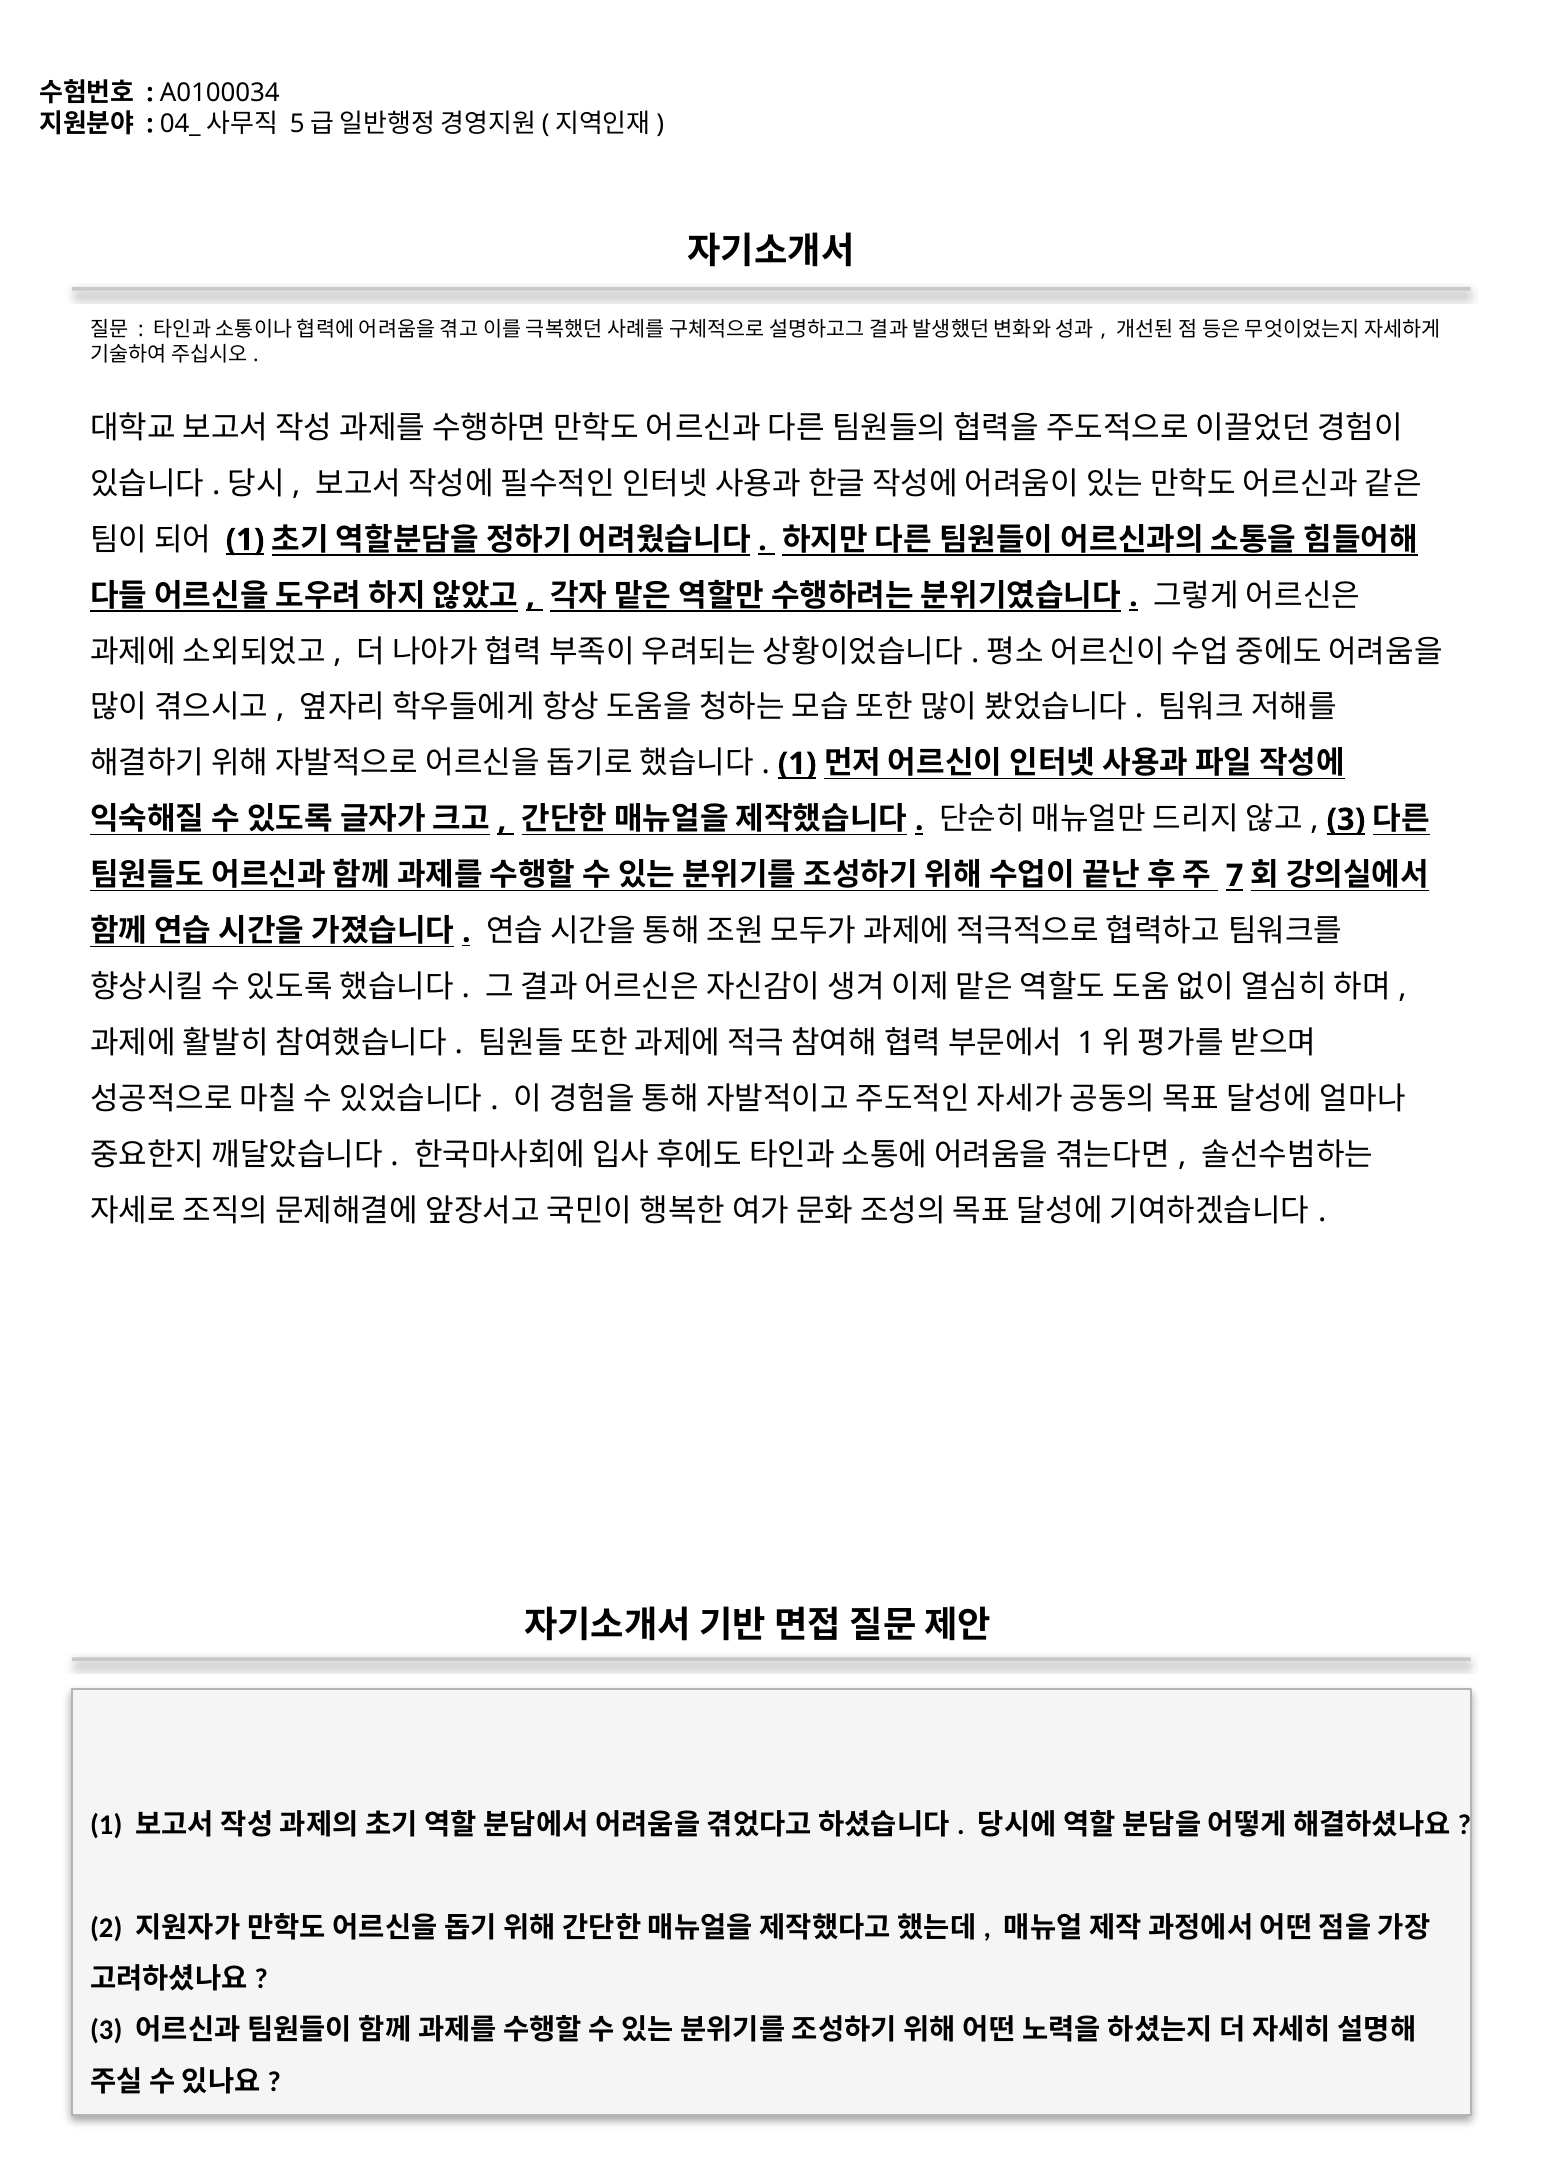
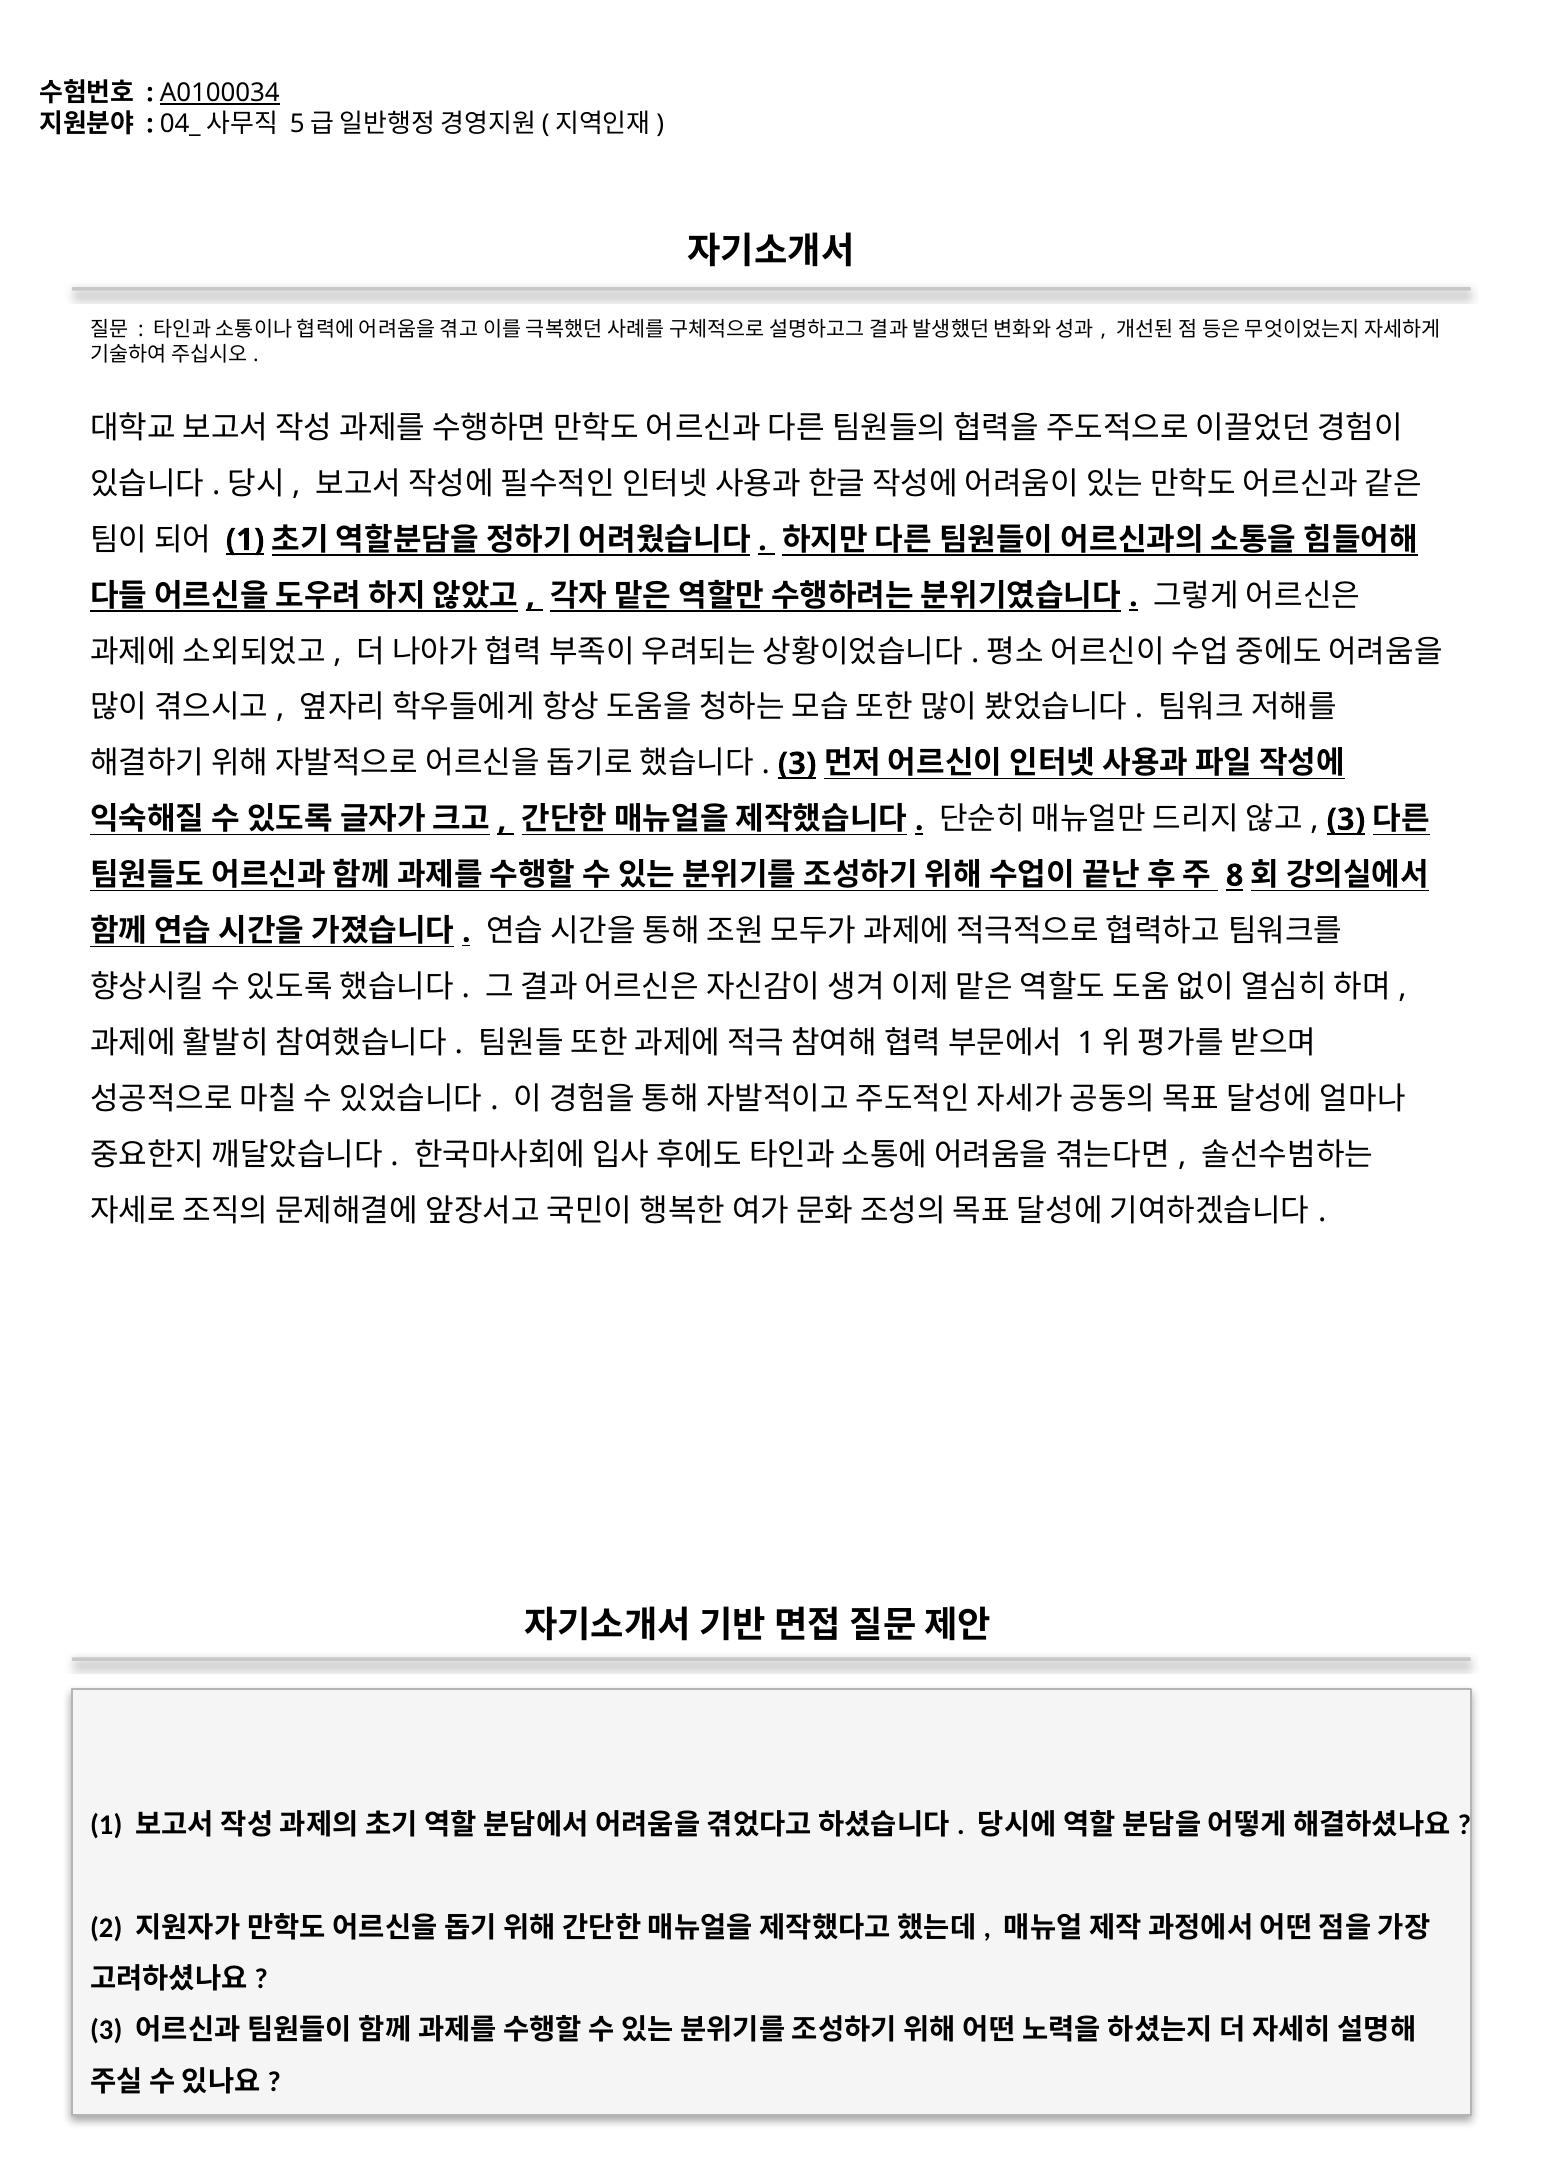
A0100034 underline: none -> present (220, 93)
1: 1 -> 3 (797, 764)
7: 7 -> 8 (1235, 876)
